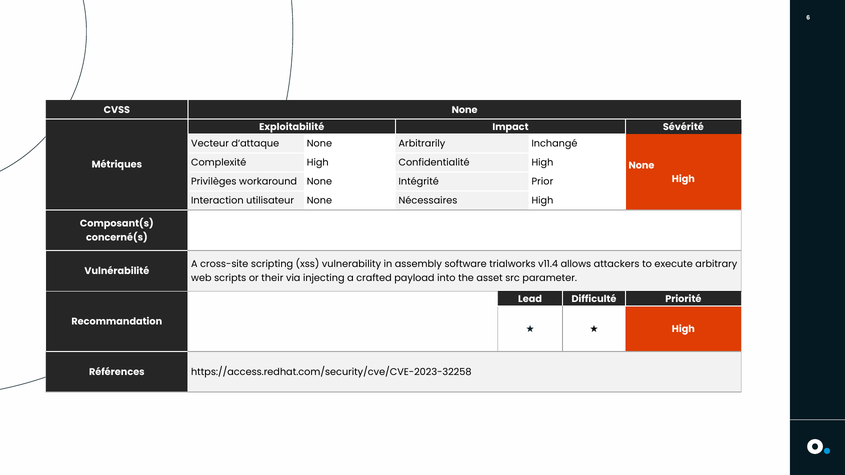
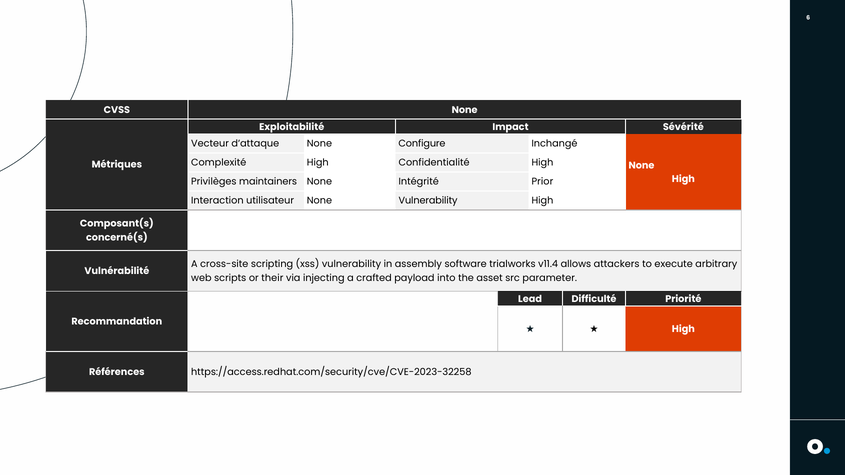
Arbitrarily: Arbitrarily -> Configure (422, 144)
workaround: workaround -> maintainers (268, 182)
None Nécessaires: Nécessaires -> Vulnerability (428, 201)
